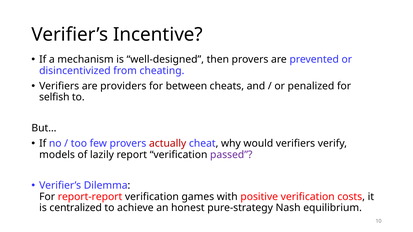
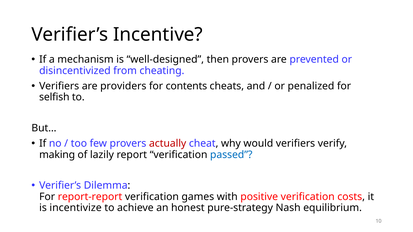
between: between -> contents (186, 86)
models: models -> making (57, 155)
passed colour: purple -> blue (231, 155)
centralized: centralized -> incentivize (76, 208)
